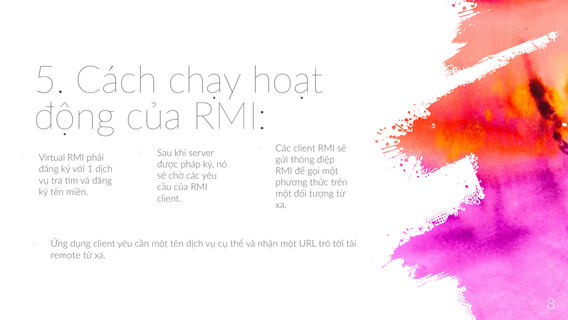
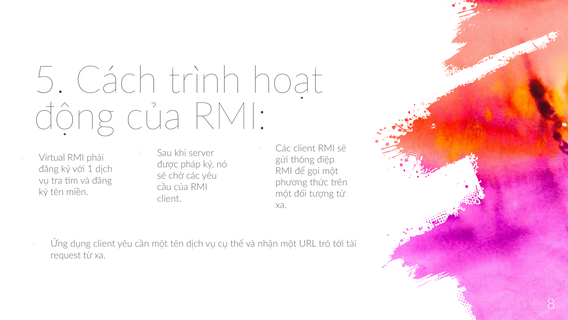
chạy: chạy -> trình (205, 80)
remote: remote -> request (66, 255)
